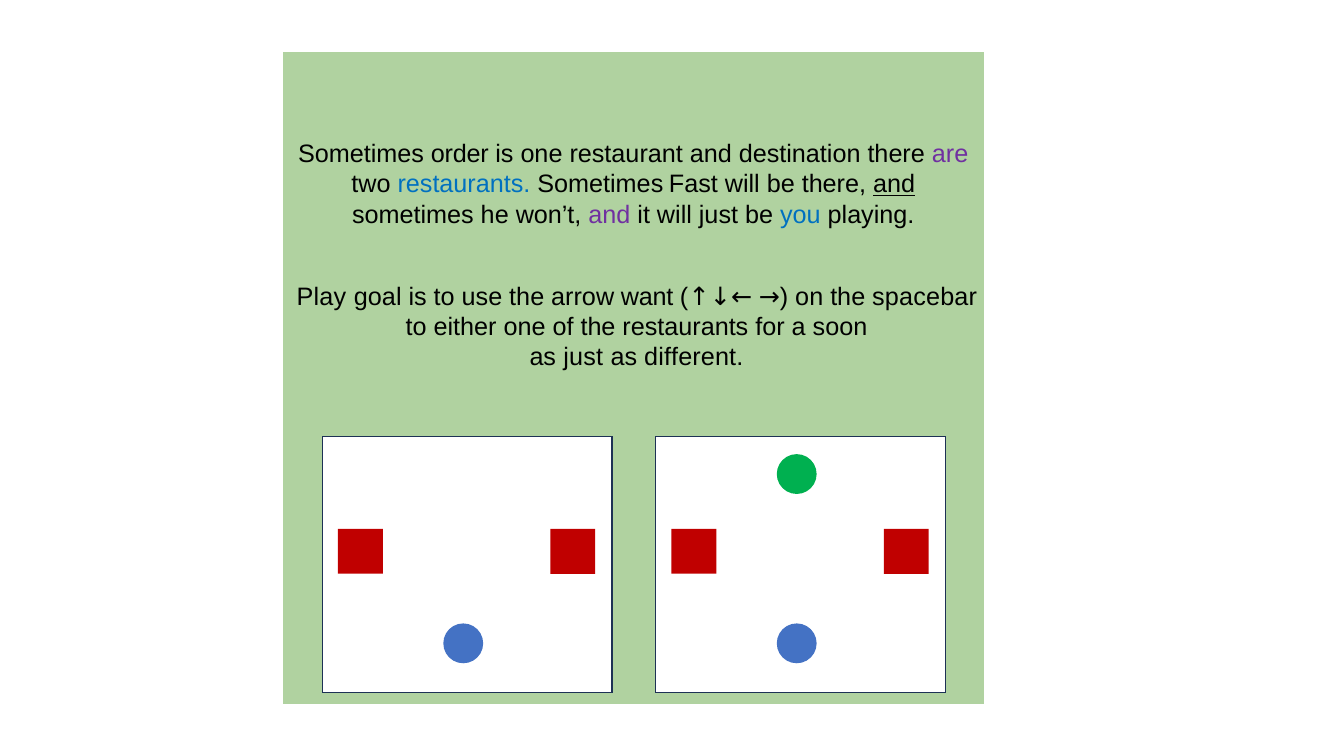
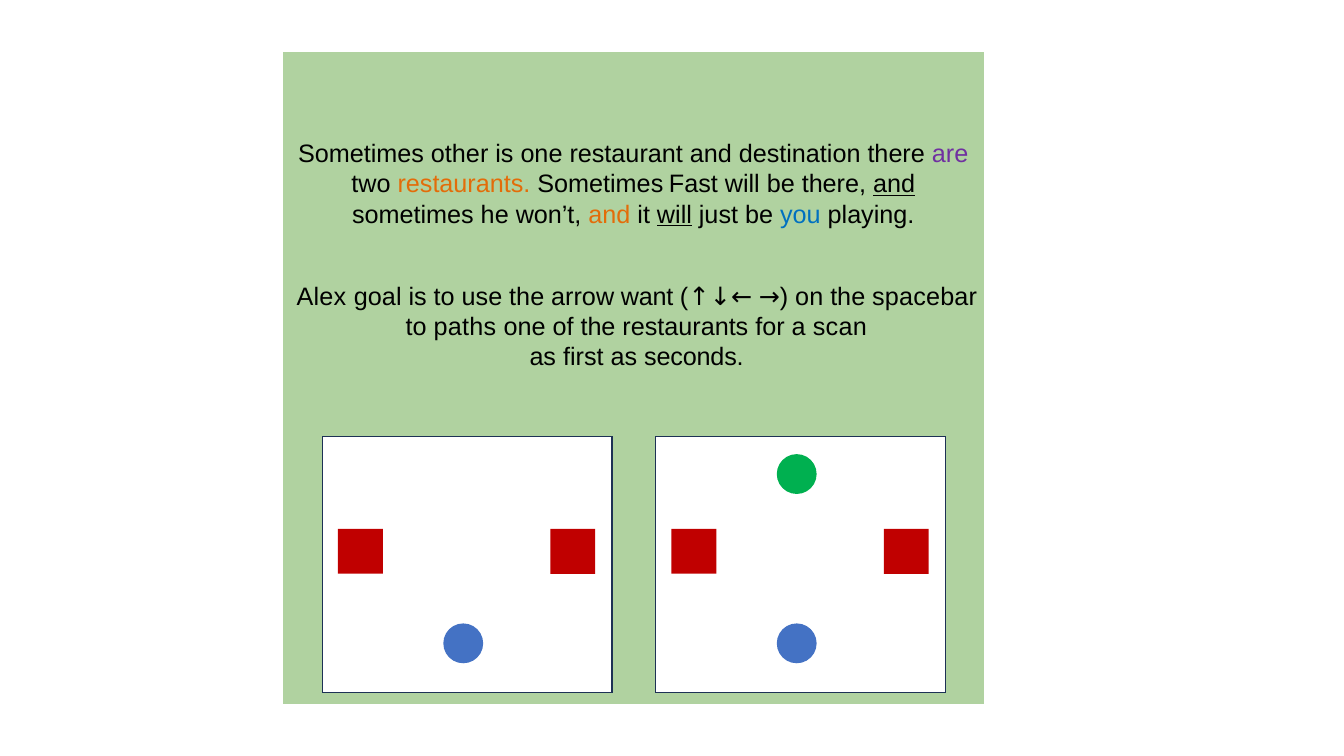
order: order -> other (460, 154)
restaurants colour: blue -> orange (464, 185)
and colour: purple -> orange (609, 215)
will underline: none -> present (674, 215)
Play: Play -> Alex (321, 297)
either: either -> paths (465, 327)
soon: soon -> scan (840, 327)
as just: just -> first (583, 357)
different: different -> seconds (694, 357)
